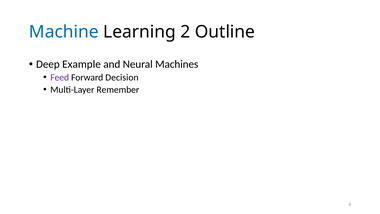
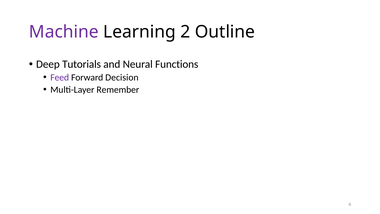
Machine colour: blue -> purple (64, 32)
Example: Example -> Tutorials (82, 64)
Machines: Machines -> Functions (177, 64)
